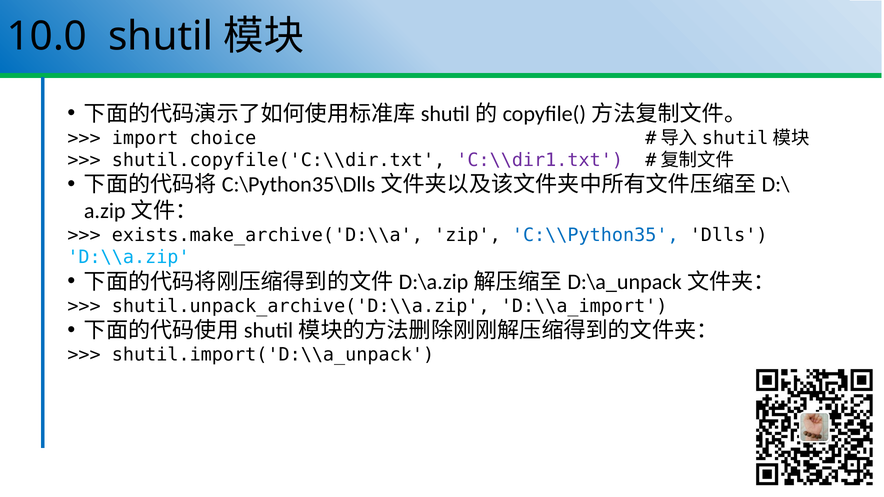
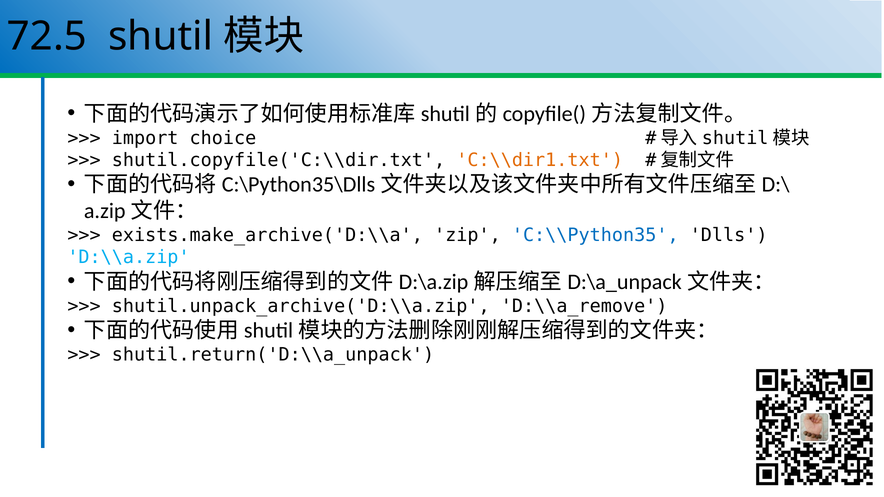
10.0: 10.0 -> 72.5 (47, 36)
C:\\dir1.txt colour: purple -> orange (540, 160)
D:\\a_import: D:\\a_import -> D:\\a_remove (584, 306)
shutil.import('D:\\a_unpack: shutil.import('D:\\a_unpack -> shutil.return('D:\\a_unpack (273, 355)
